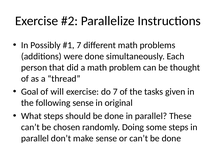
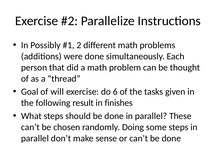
7: 7 -> 2 (79, 45)
do 7: 7 -> 6 (115, 92)
following sense: sense -> result (83, 103)
original: original -> finishes (119, 103)
